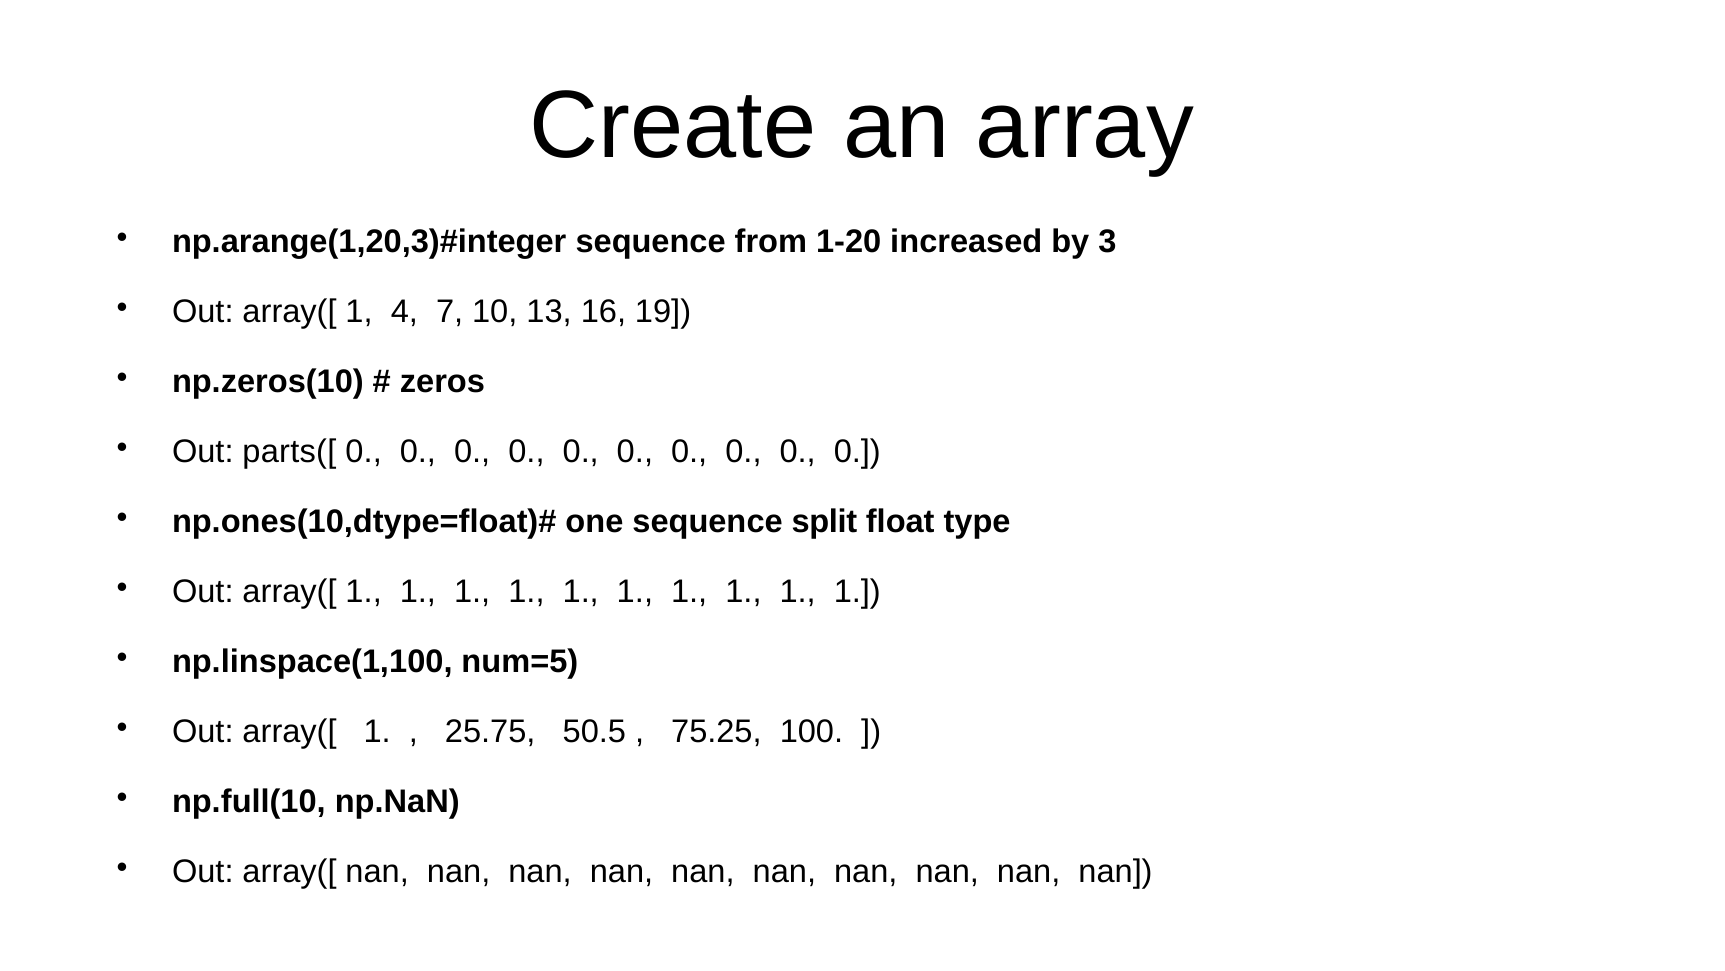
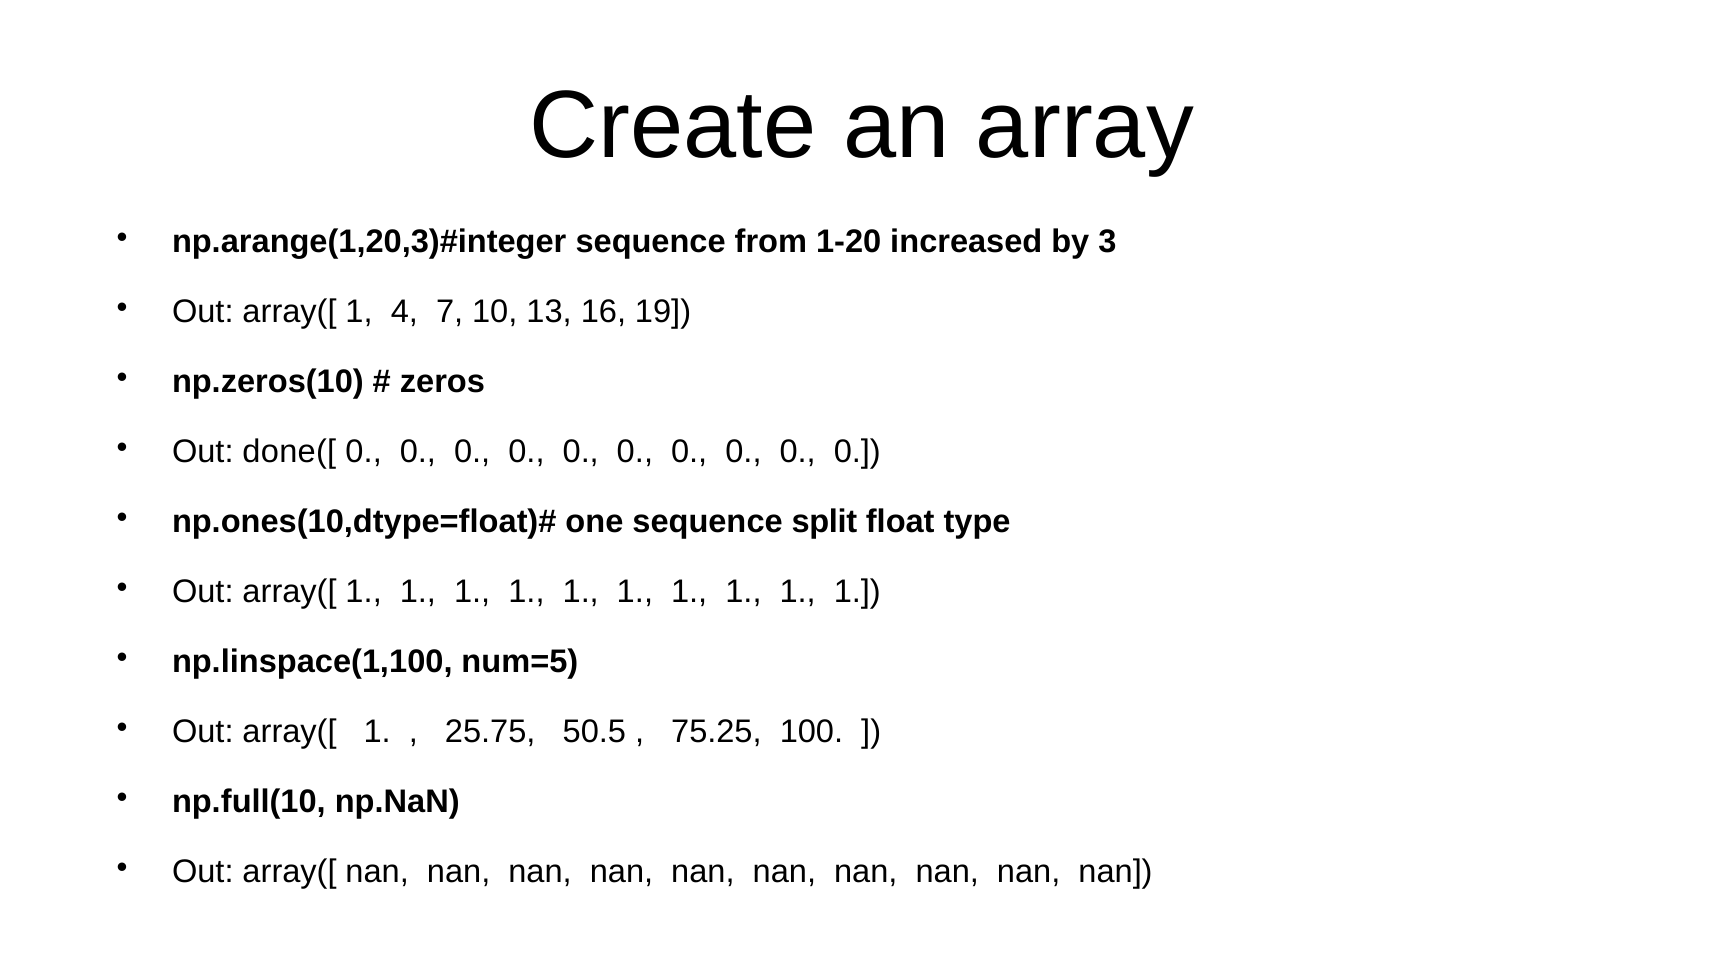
parts([: parts([ -> done([ (289, 451)
